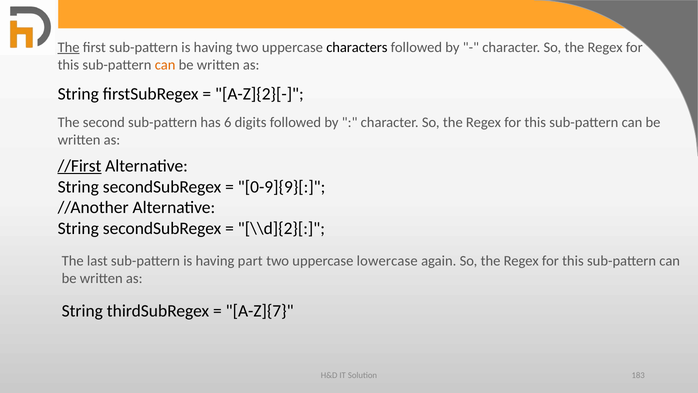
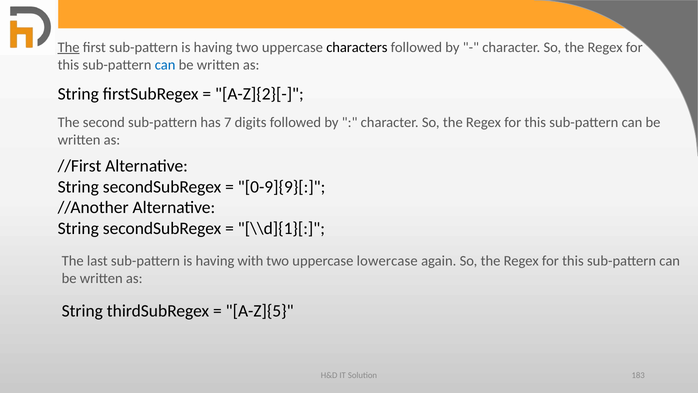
can colour: orange -> blue (165, 65)
6: 6 -> 7 (228, 122)
//First underline: present -> none (80, 166)
\\d]{2}[: \\d]{2}[ -> \\d]{1}[ (281, 228)
part: part -> with (250, 261)
A-Z]{7: A-Z]{7 -> A-Z]{5 (260, 311)
